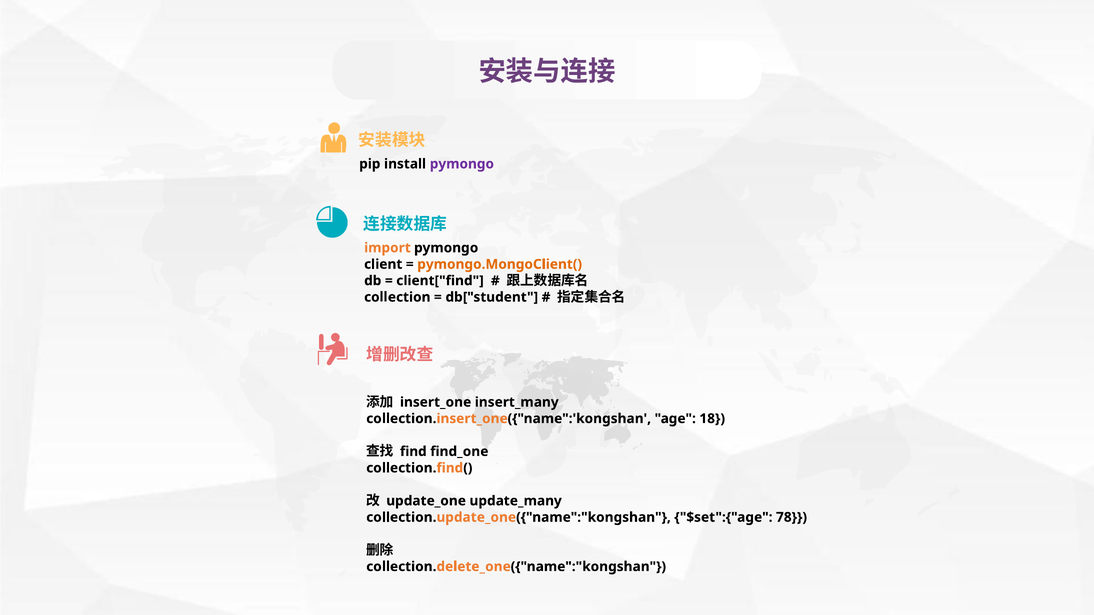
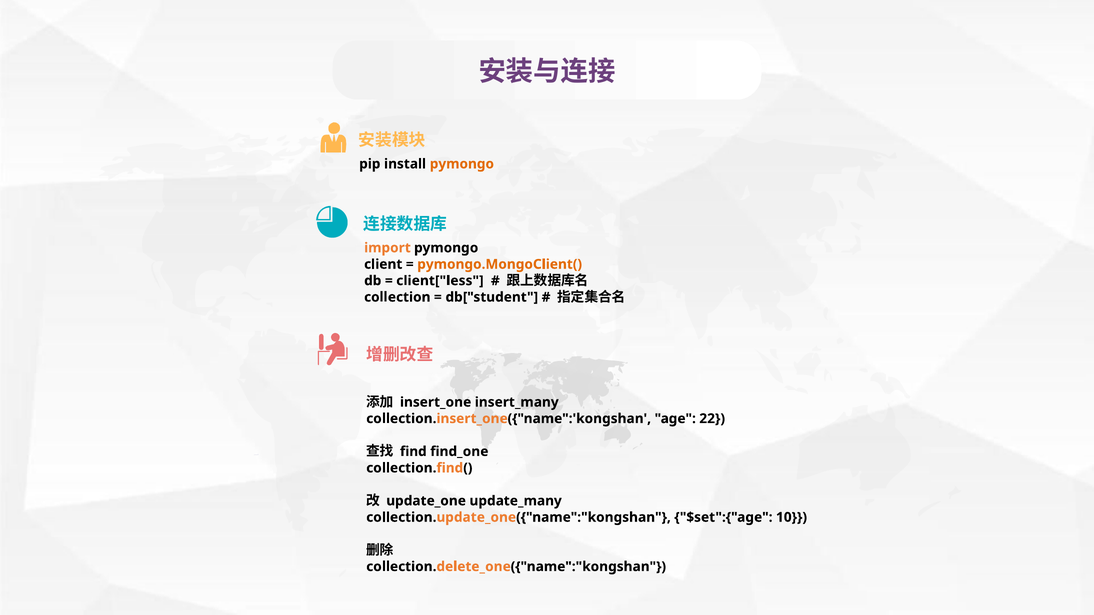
pymongo colour: purple -> orange (462, 164)
client["find: client["find -> client["less (440, 281)
18: 18 -> 22 (712, 419)
78: 78 -> 10 (792, 518)
